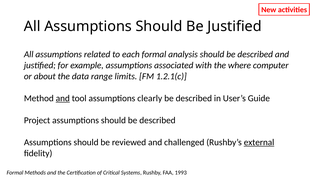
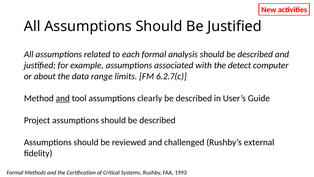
where: where -> detect (240, 65)
1.2.1(c: 1.2.1(c -> 6.2.7(c (171, 76)
external underline: present -> none (259, 142)
